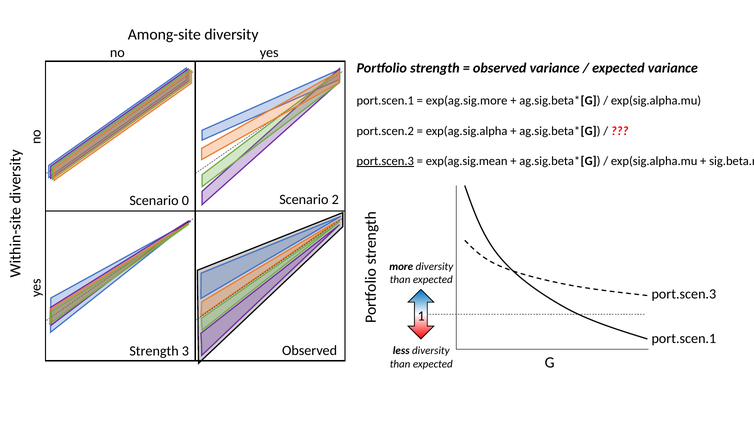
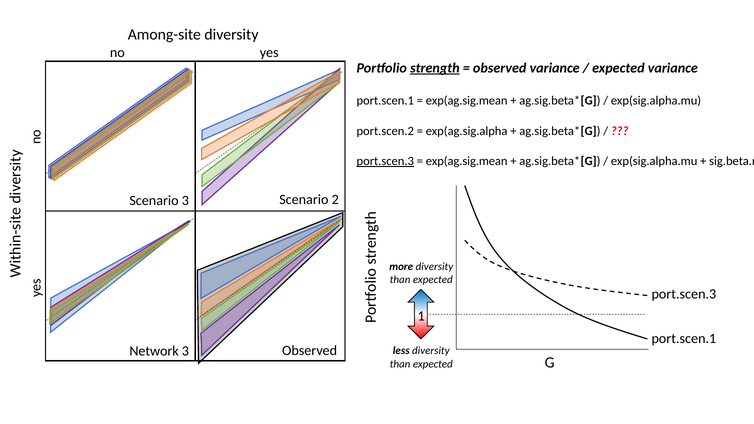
strength underline: none -> present (435, 68)
exp(ag.sig.more: exp(ag.sig.more -> exp(ag.sig.mean (467, 101)
Scenario 0: 0 -> 3 (185, 200)
Strength: Strength -> Network (154, 351)
